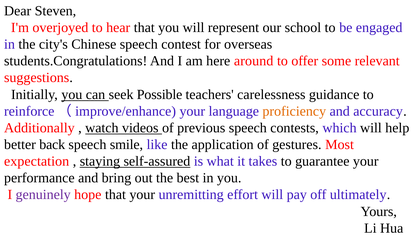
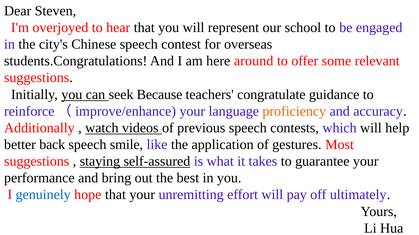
Possible: Possible -> Because (160, 95)
carelessness: carelessness -> congratulate (271, 95)
expectation: expectation -> suggestions (37, 162)
genuinely colour: purple -> blue (43, 195)
